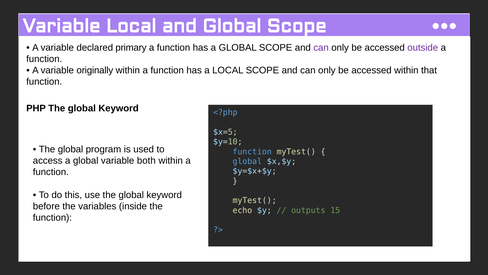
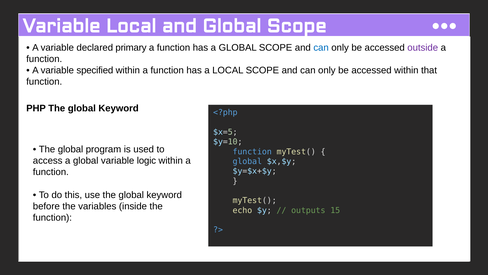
can colour: purple -> blue (321, 47)
originally: originally -> specified (95, 70)
both: both -> logic (146, 160)
